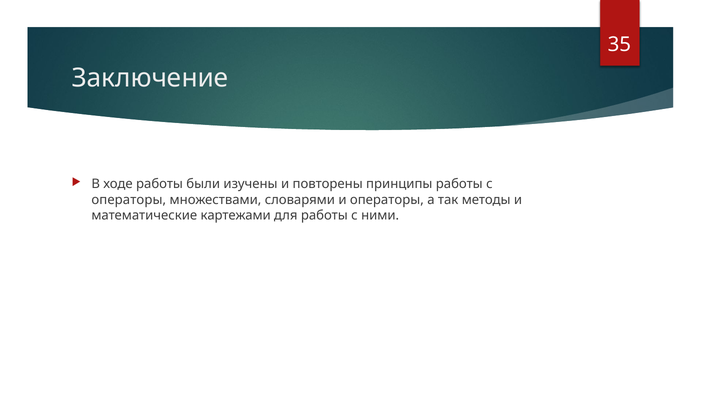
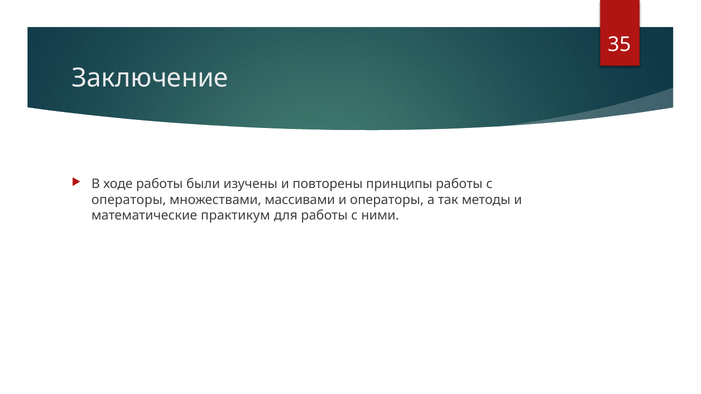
словарями: словарями -> массивами (300, 200)
картежами: картежами -> практикум (235, 216)
